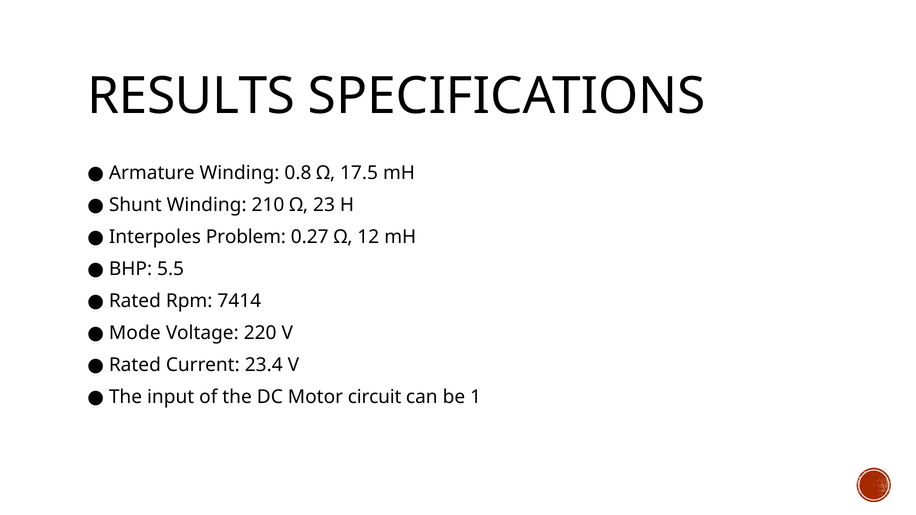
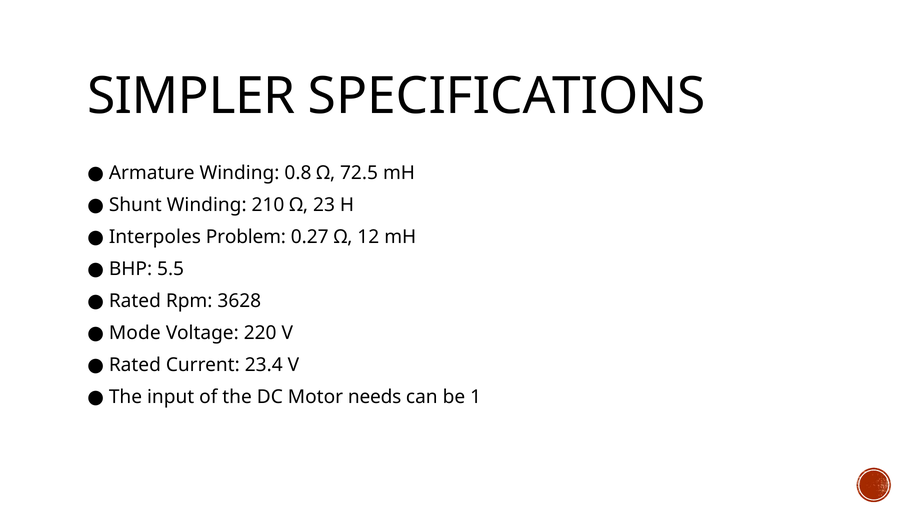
RESULTS: RESULTS -> SIMPLER (191, 97)
17.5: 17.5 -> 72.5 (359, 173)
7414: 7414 -> 3628 (239, 301)
circuit: circuit -> needs (375, 397)
